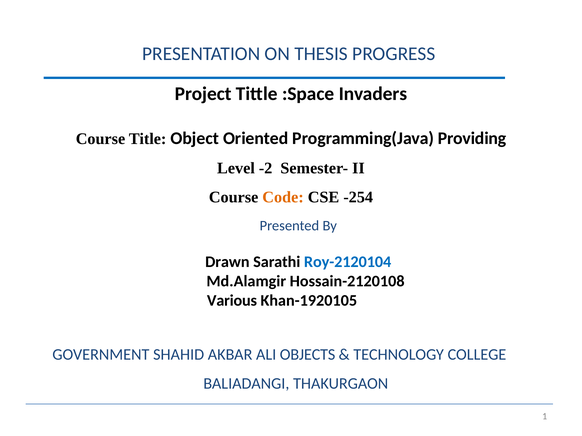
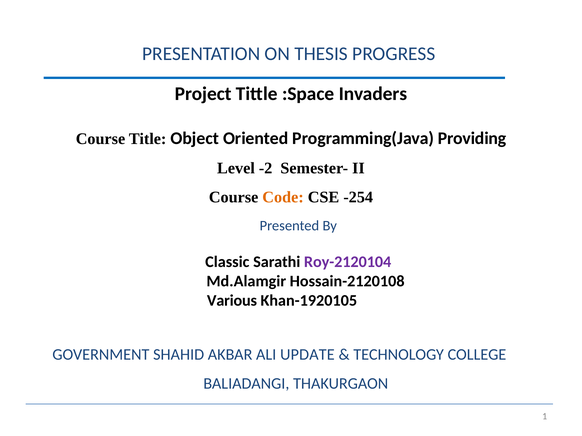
Drawn: Drawn -> Classic (227, 262)
Roy-2120104 colour: blue -> purple (348, 262)
OBJECTS: OBJECTS -> UPDATE (307, 355)
